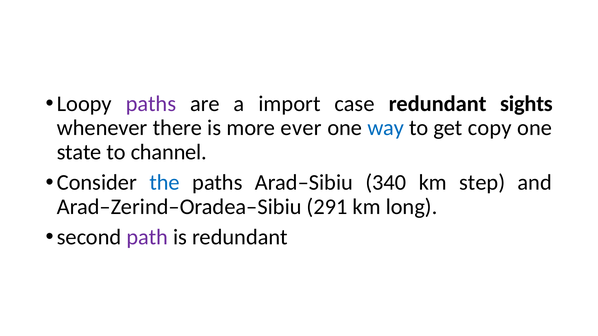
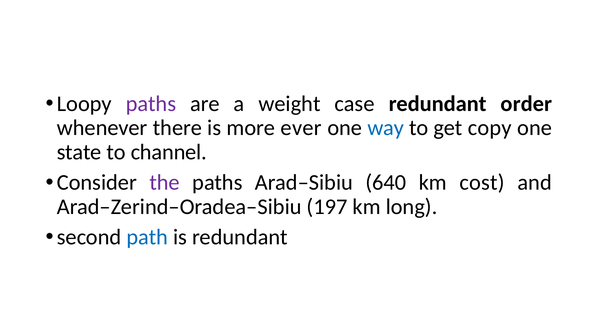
import: import -> weight (289, 104)
sights: sights -> order (526, 104)
the colour: blue -> purple (165, 183)
340: 340 -> 640 (386, 183)
step: step -> cost (482, 183)
291: 291 -> 197 (327, 207)
path colour: purple -> blue (147, 237)
